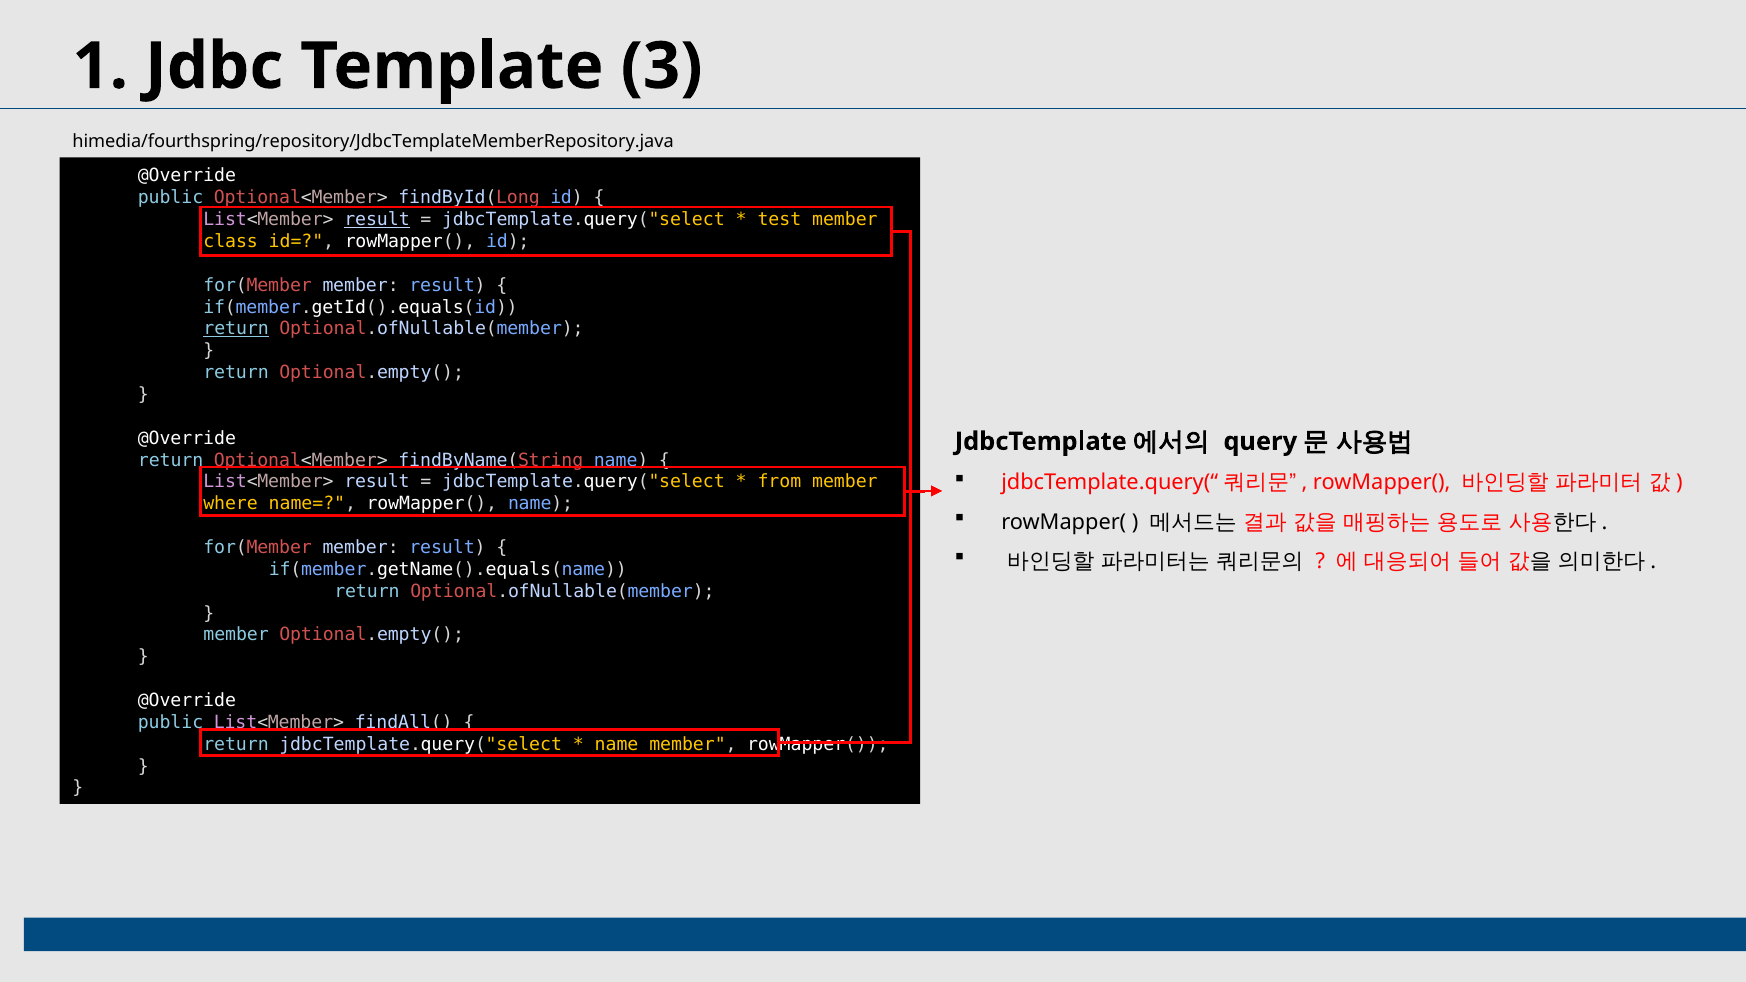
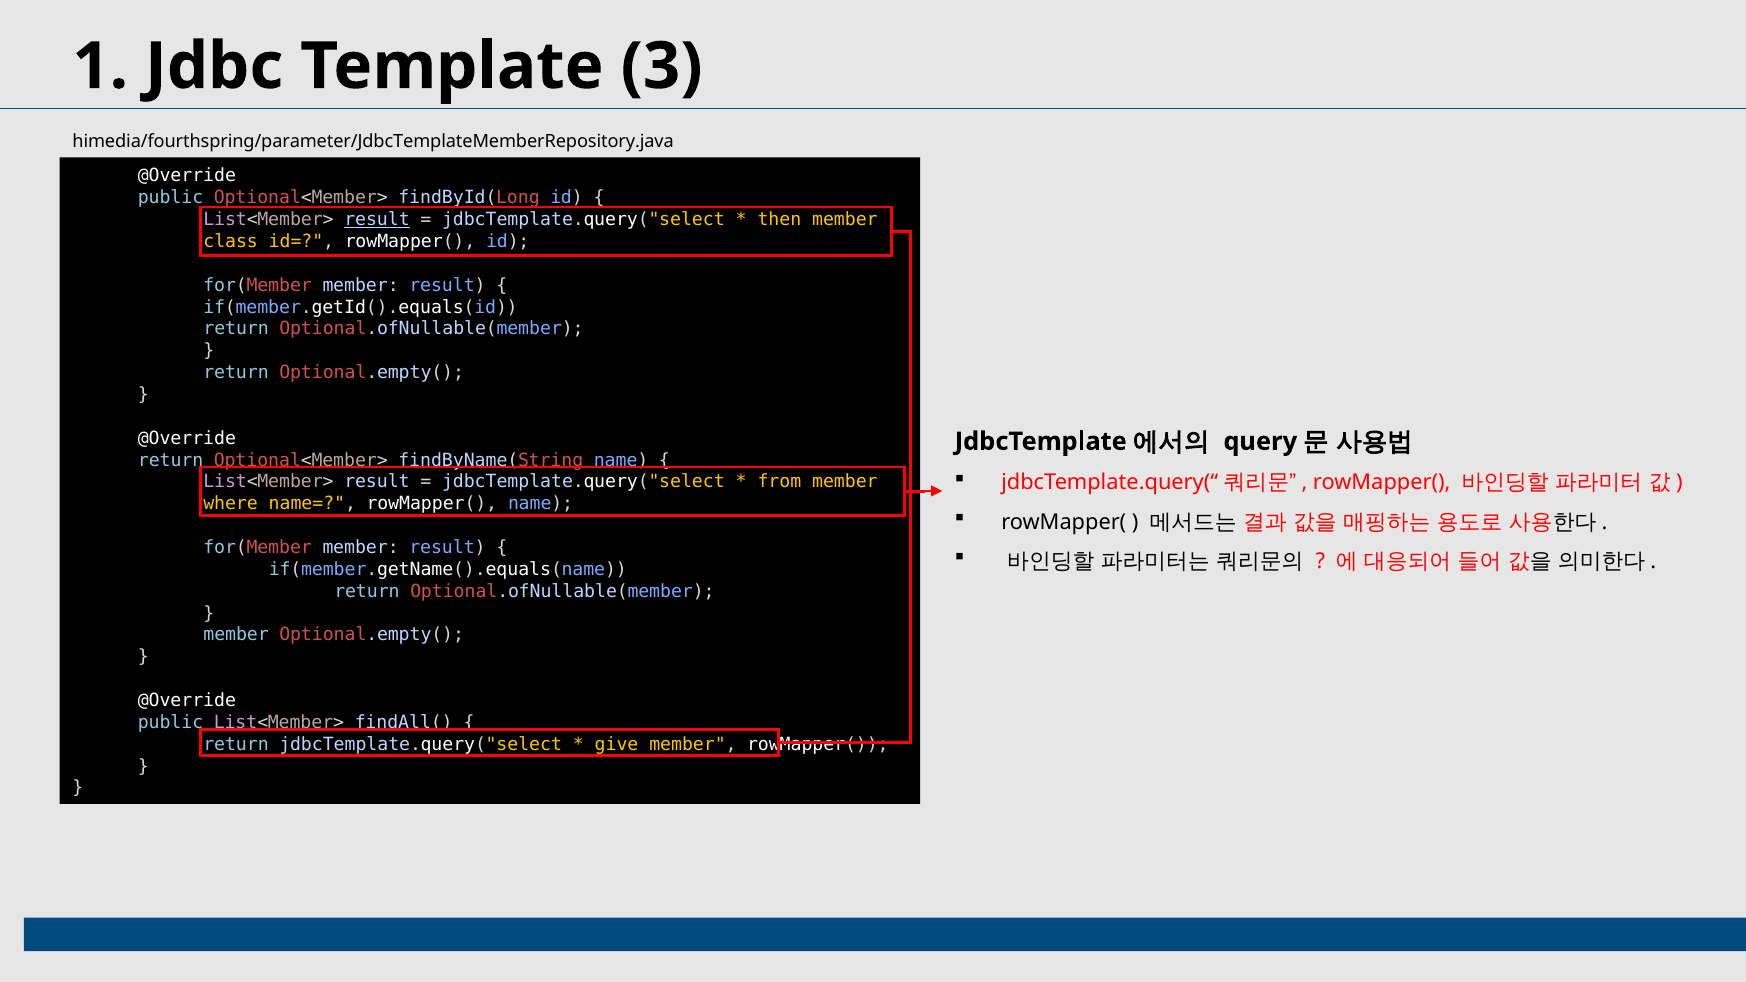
himedia/fourthspring/repository/JdbcTemplateMemberRepository.java: himedia/fourthspring/repository/JdbcTemplateMemberRepository.java -> himedia/fourthspring/parameter/JdbcTemplateMemberRepository.java (373, 141)
test: test -> then (779, 220)
return underline: present -> none (236, 329)
name: name -> give (617, 744)
